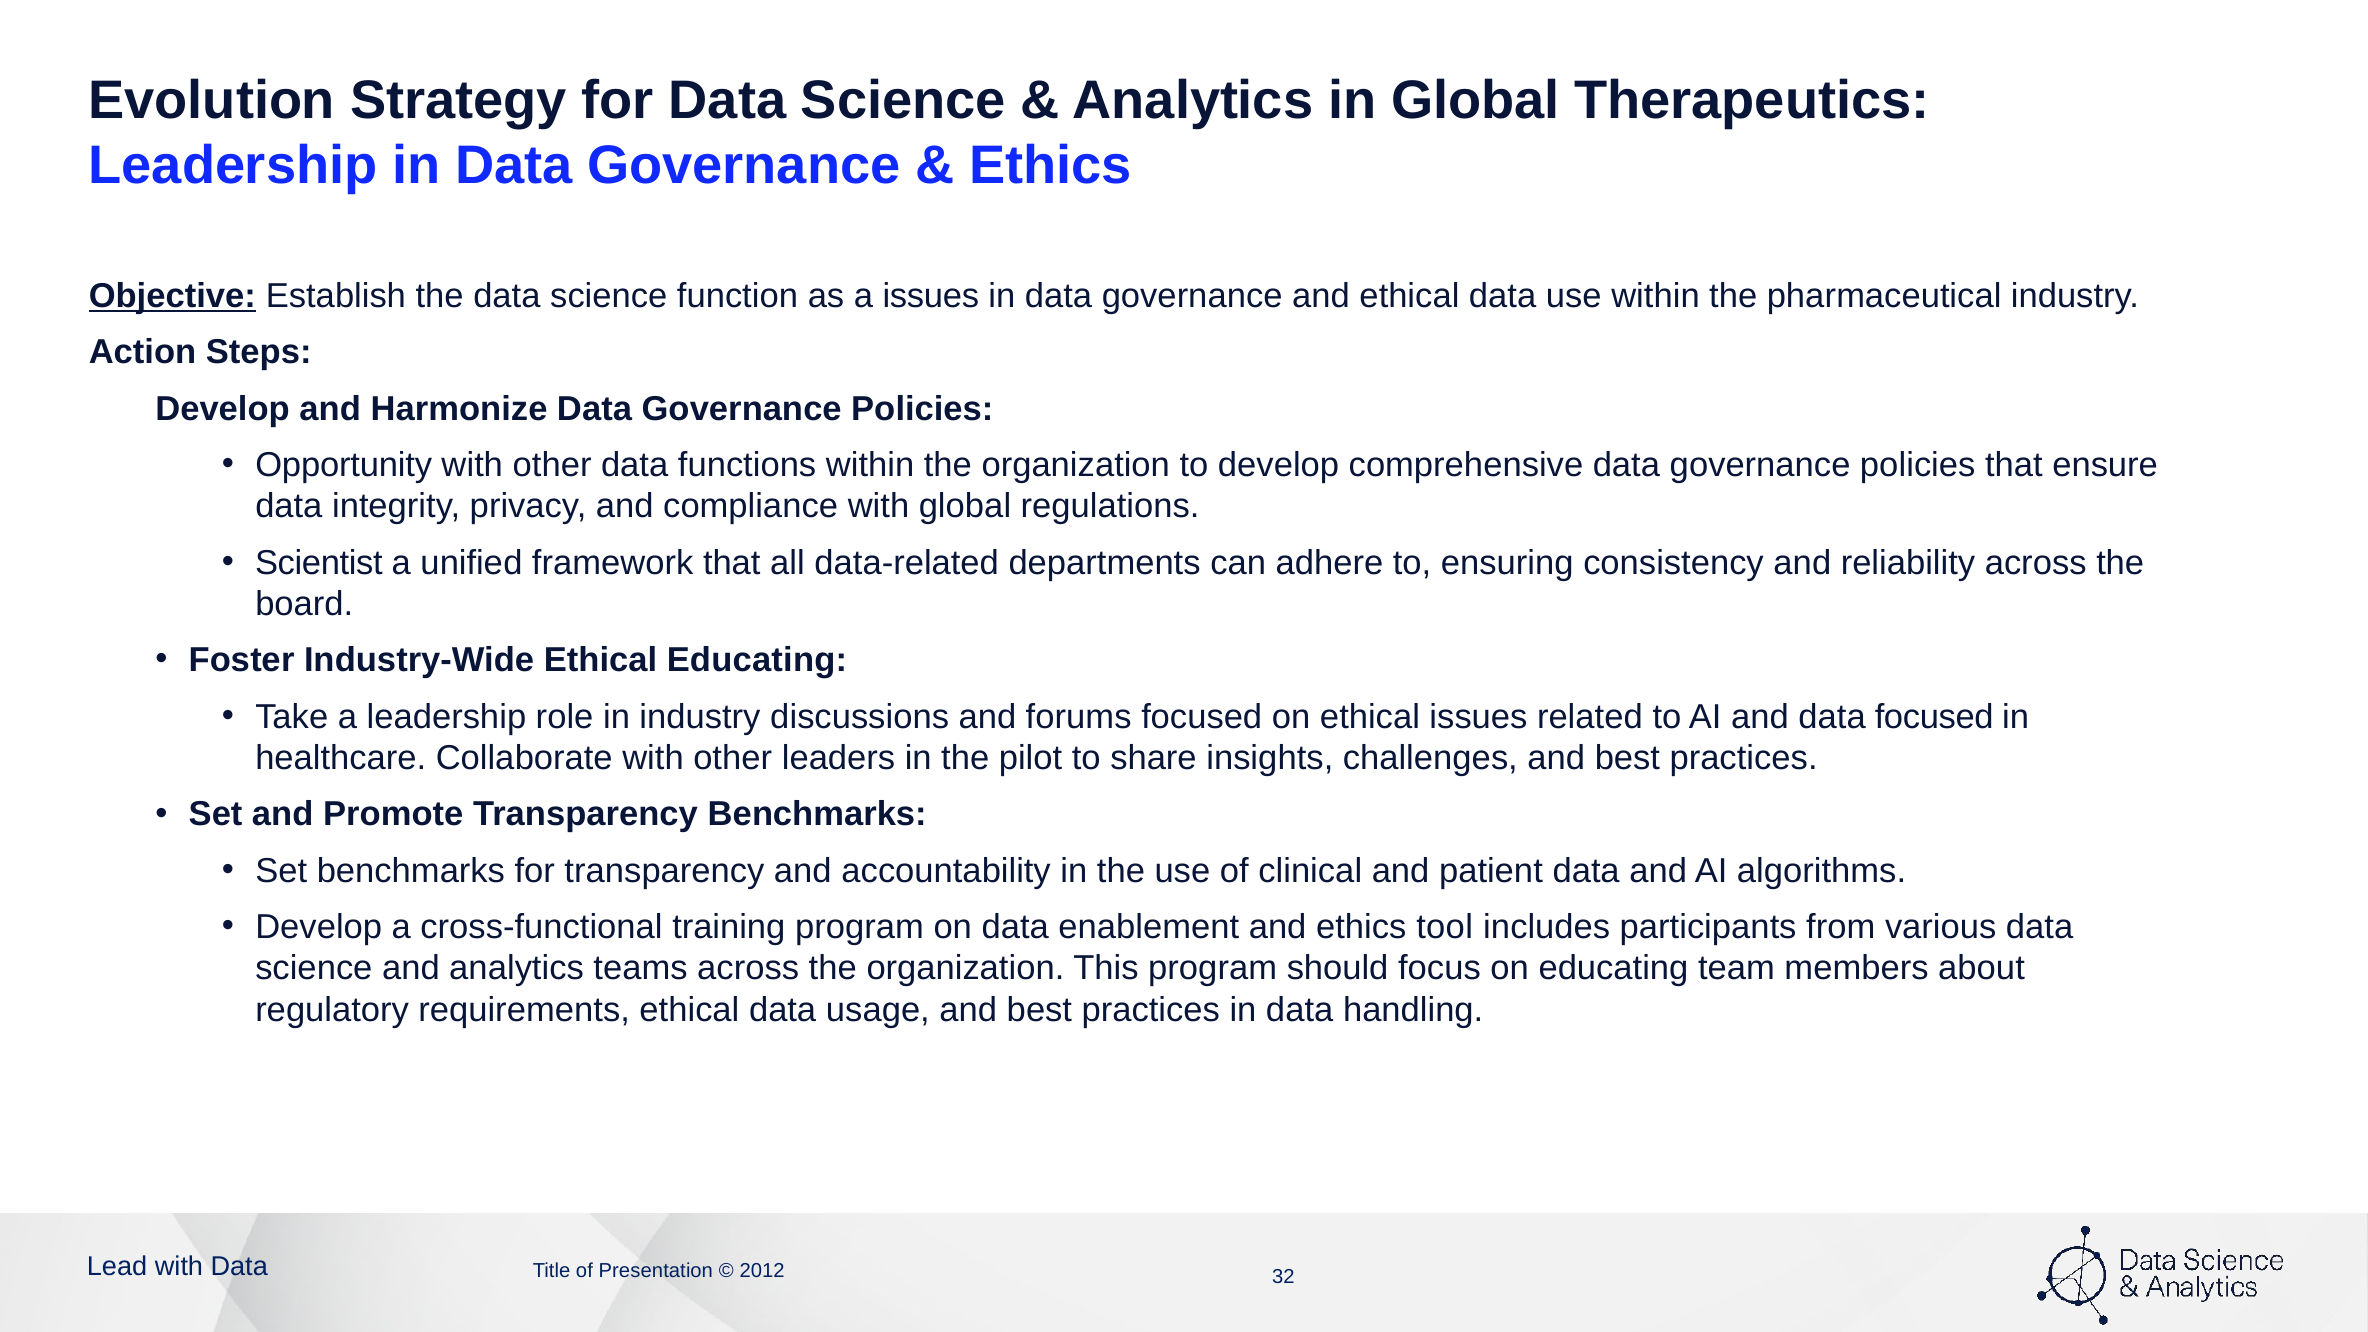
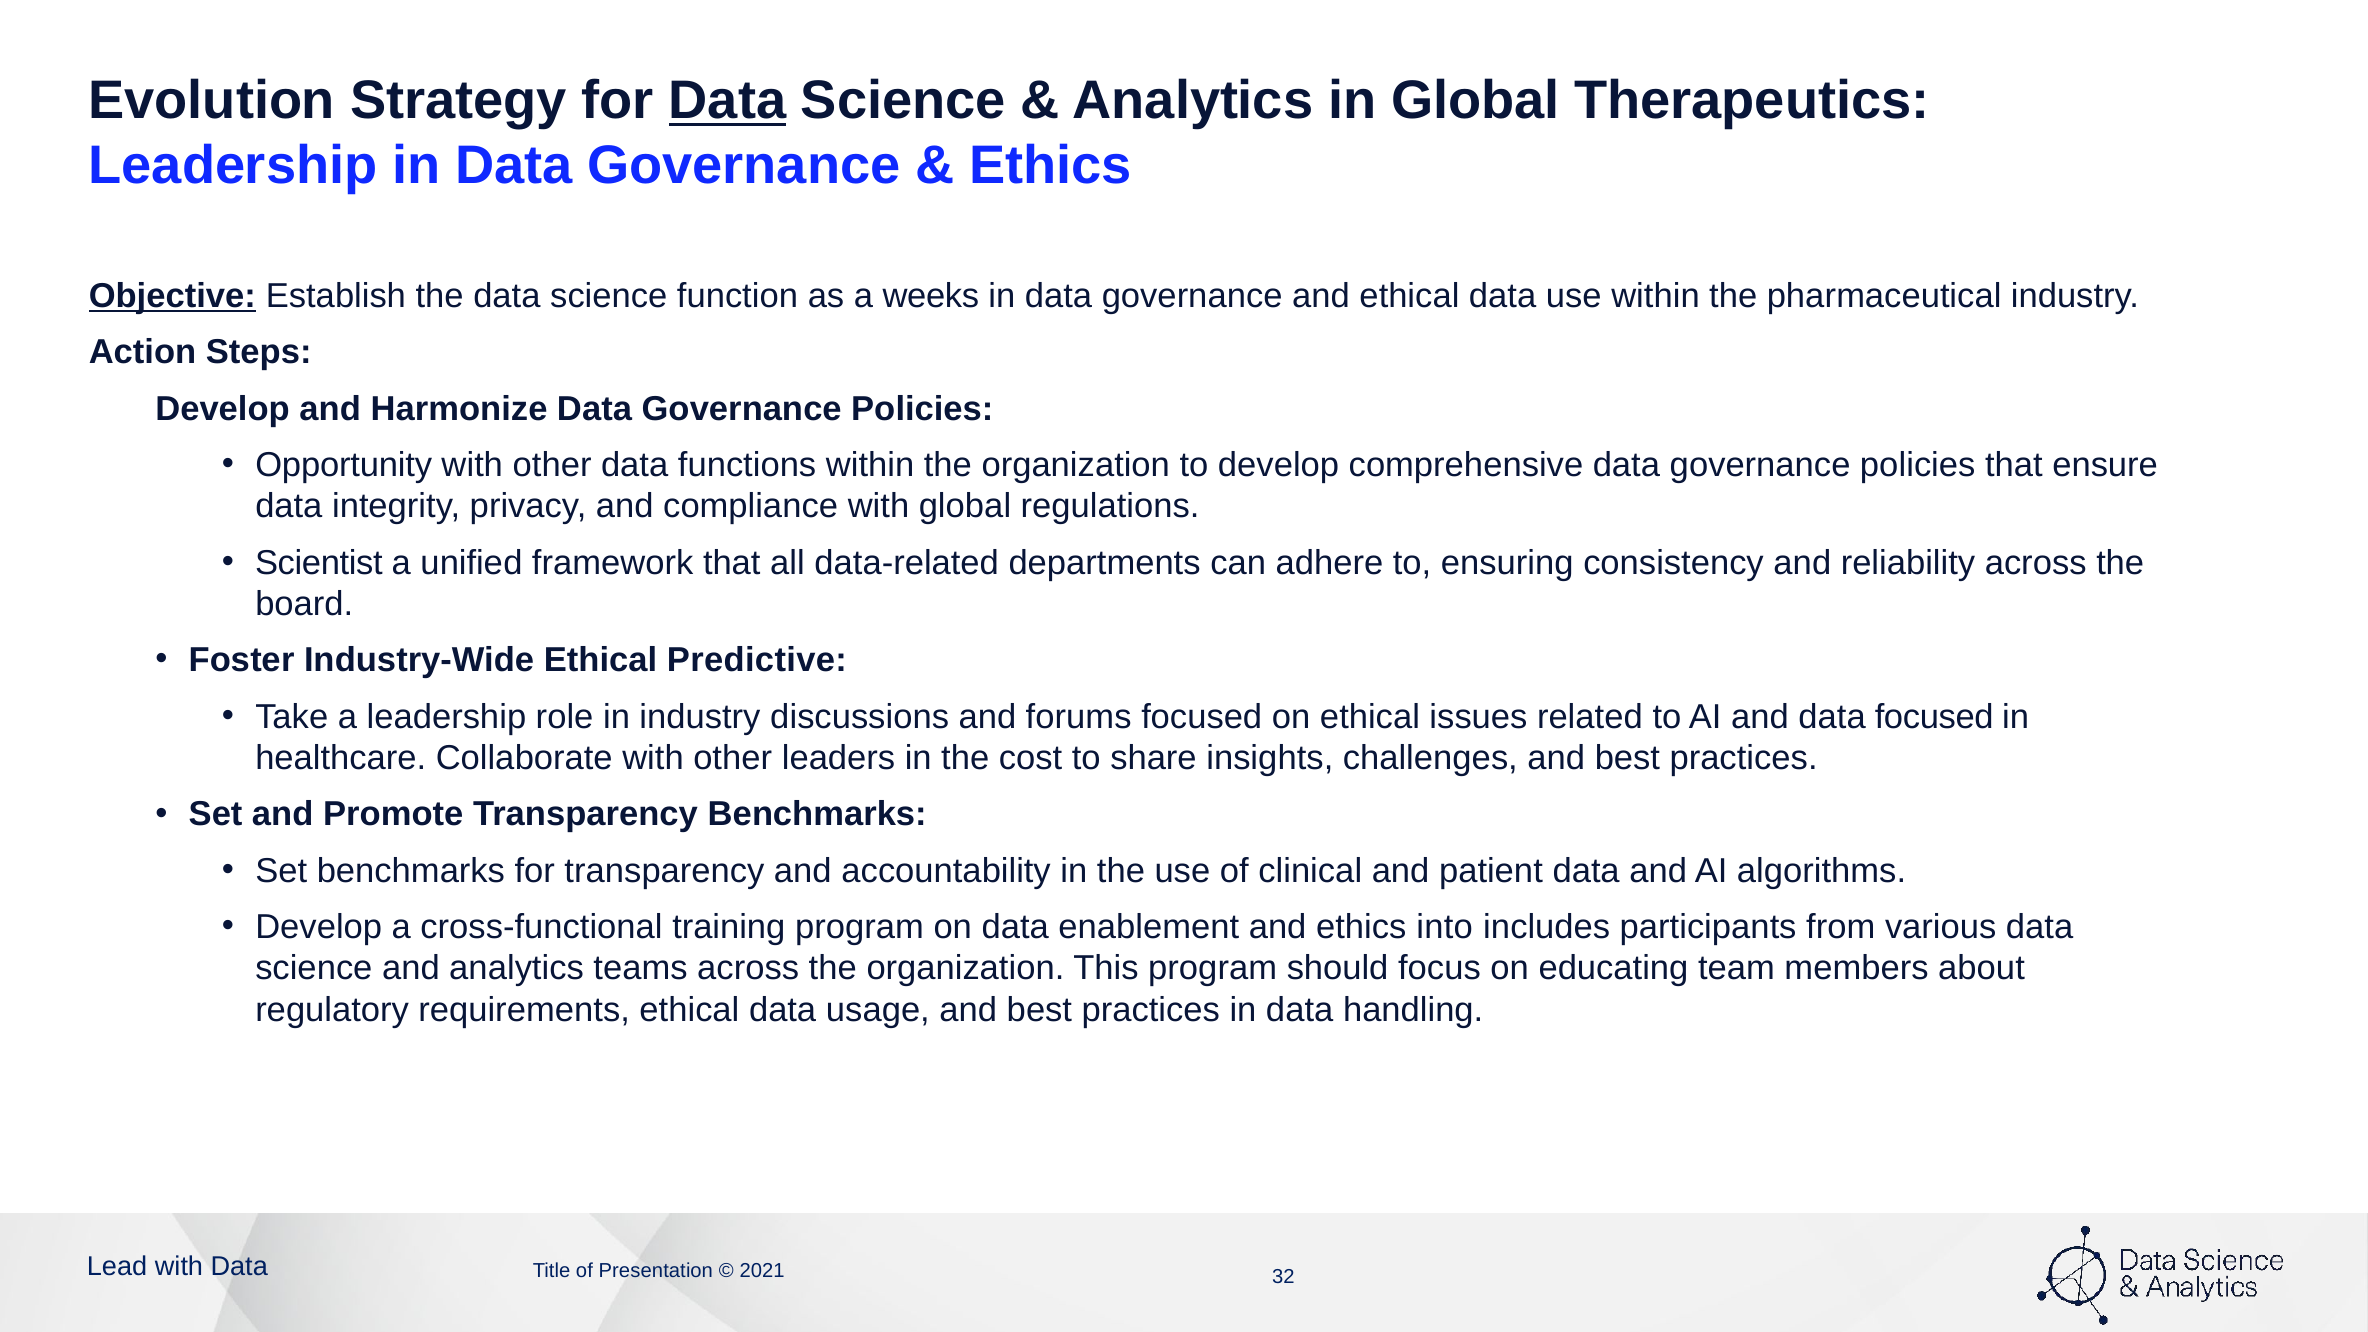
Data underline: none -> present (728, 101)
a issues: issues -> weeks (931, 296)
Ethical Educating: Educating -> Predictive (757, 660)
pilot: pilot -> cost (1030, 758)
tool: tool -> into (1445, 927)
2012: 2012 -> 2021 (762, 1271)
